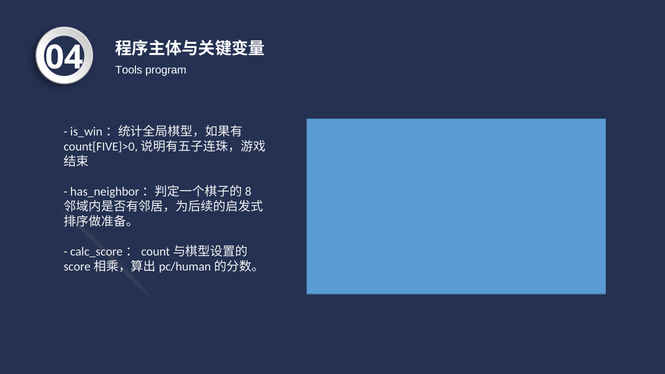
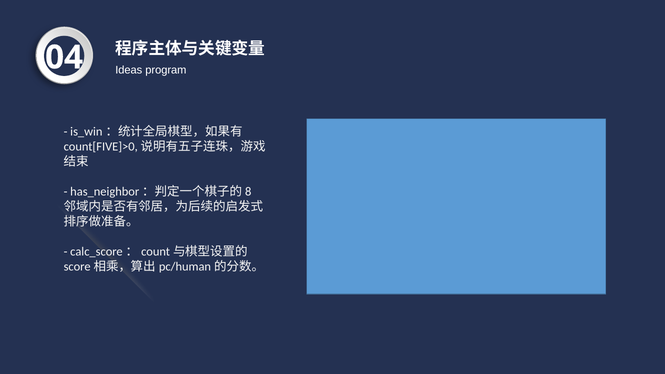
Tools: Tools -> Ideas (129, 70)
